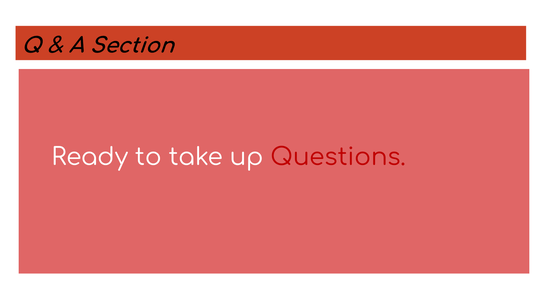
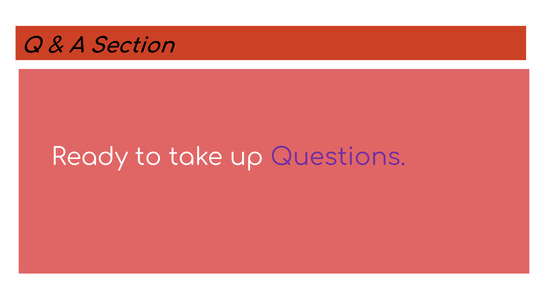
Questions colour: red -> purple (338, 157)
